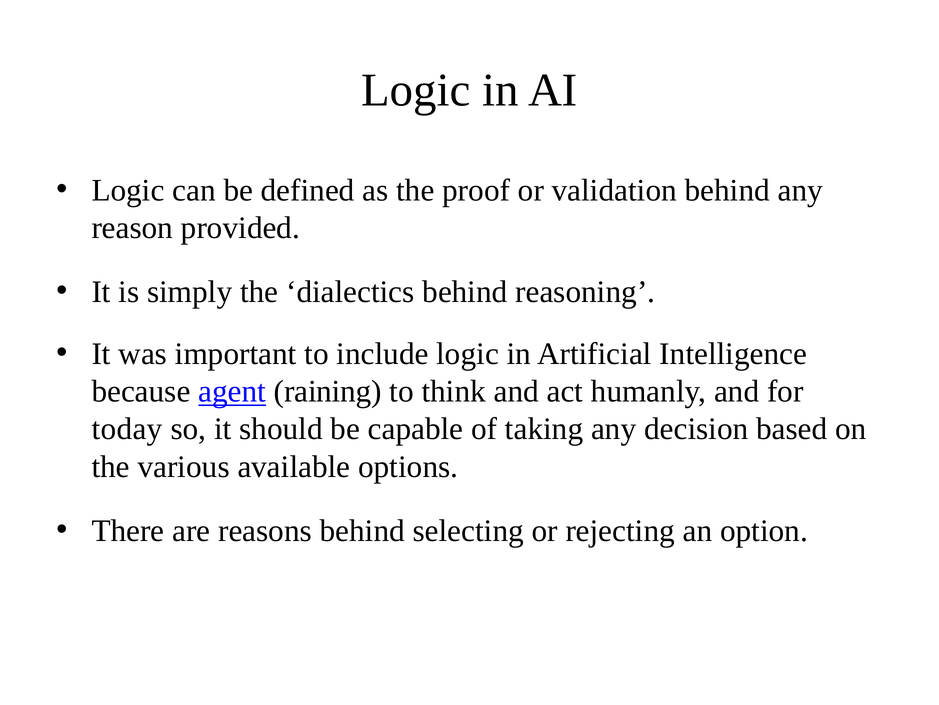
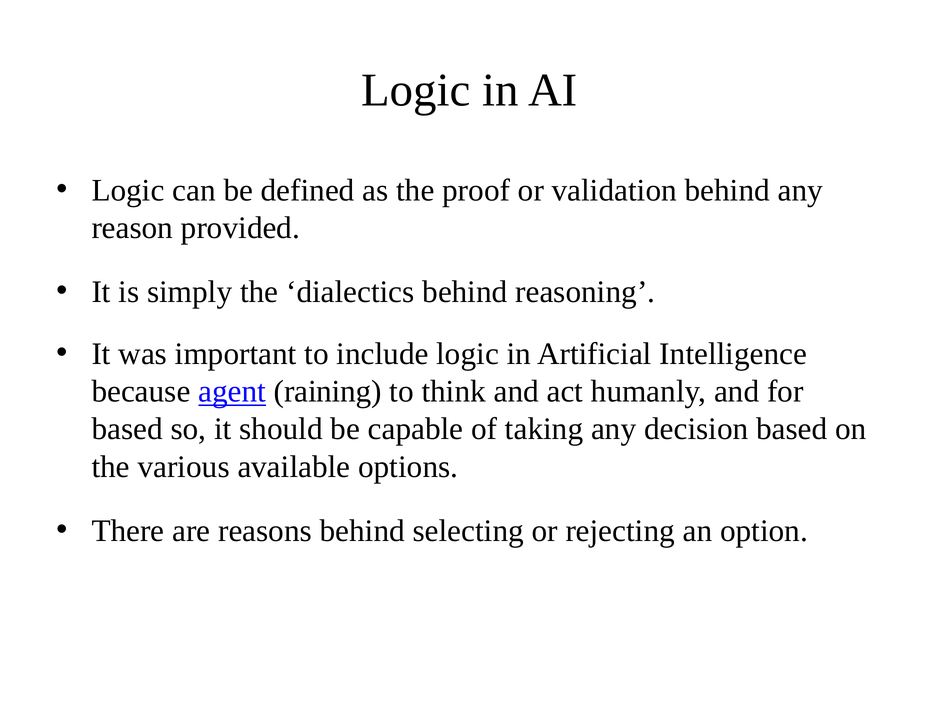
today: today -> based (127, 429)
